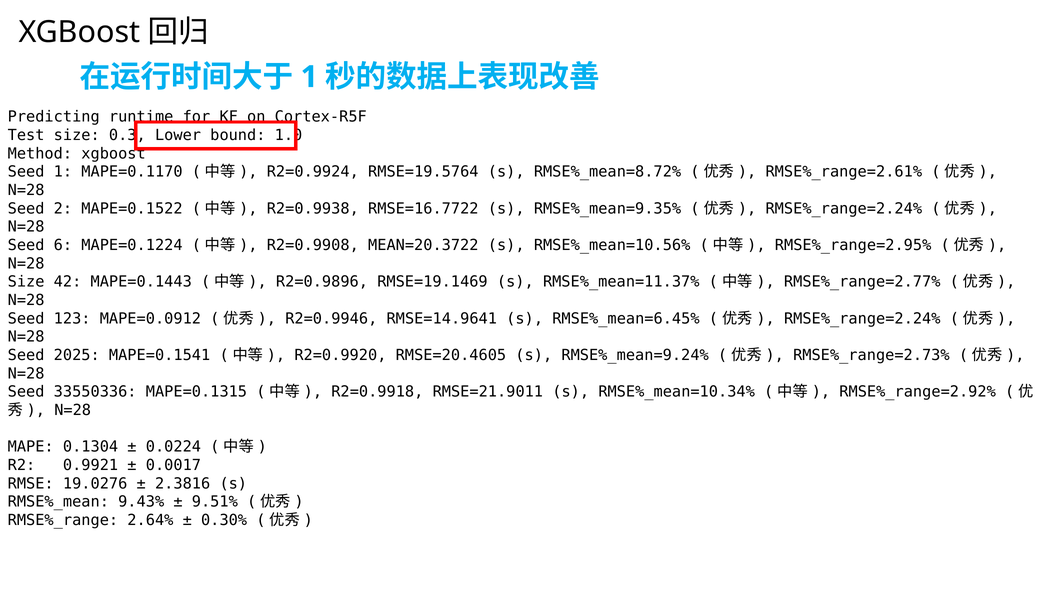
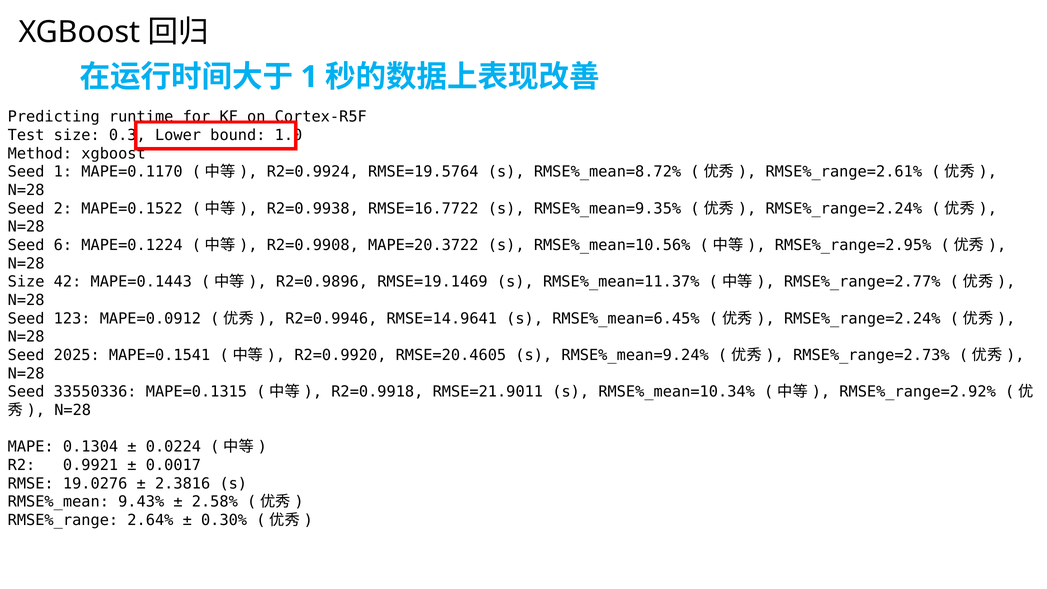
MEAN=20.3722: MEAN=20.3722 -> MAPE=20.3722 (423, 245)
9.51%: 9.51% -> 2.58% (215, 502)
